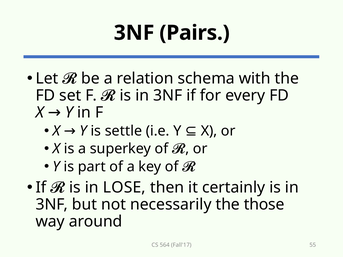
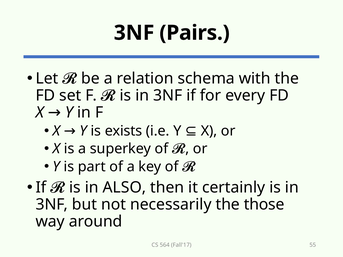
settle: settle -> exists (124, 131)
LOSE: LOSE -> ALSO (124, 188)
